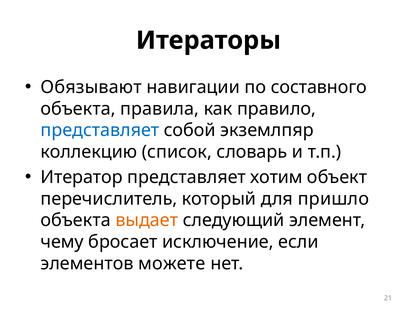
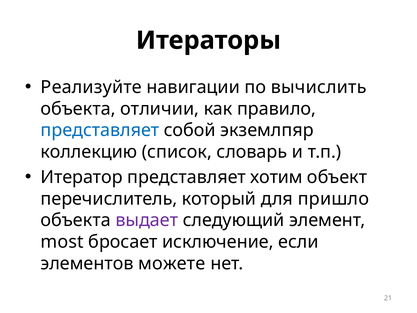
Обязывают: Обязывают -> Реализуйте (91, 87)
составного: составного -> вычислить (319, 87)
правила: правила -> отличии (160, 109)
выдает colour: orange -> purple (147, 220)
чему: чему -> most (62, 242)
